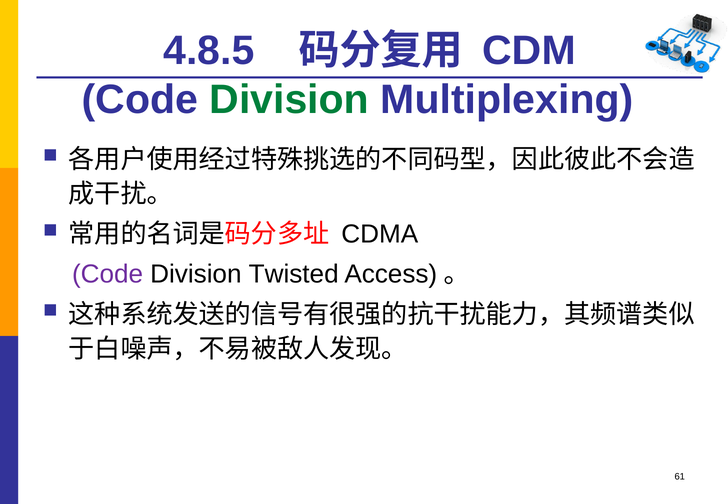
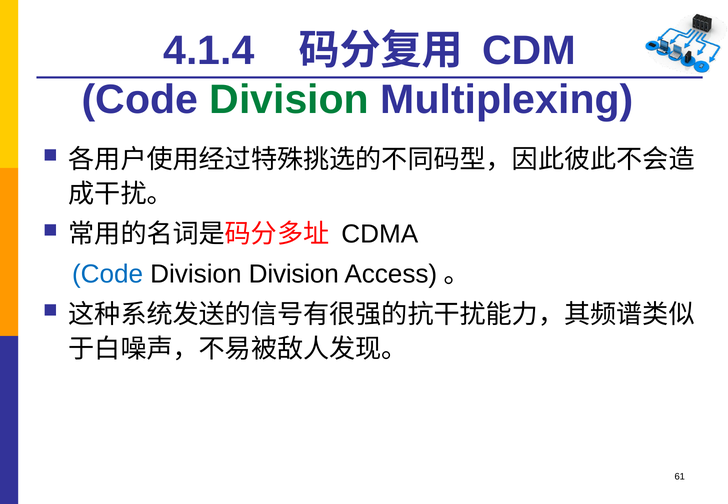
4.8.5: 4.8.5 -> 4.1.4 (209, 51)
Code colour: purple -> blue (108, 274)
Division Twisted: Twisted -> Division (294, 274)
